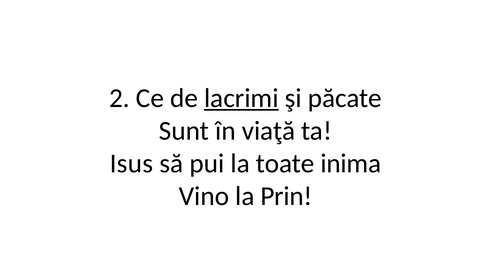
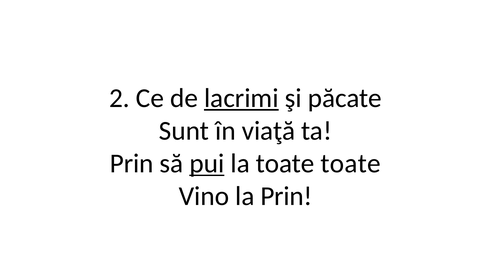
Isus: Isus -> Prin (132, 164)
pui underline: none -> present (207, 164)
toate inima: inima -> toate (351, 164)
